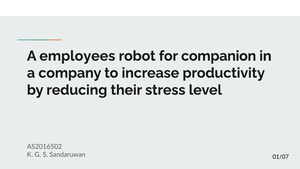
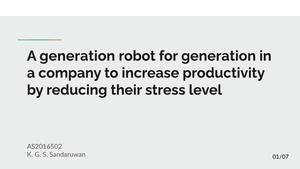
A employees: employees -> generation (77, 56)
for companion: companion -> generation (219, 56)
